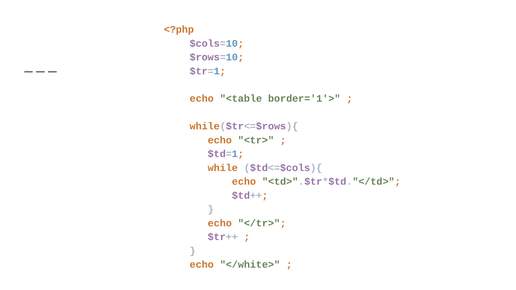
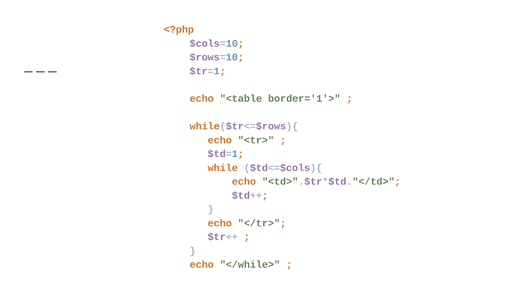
</white>: </white> -> </while> (250, 265)
